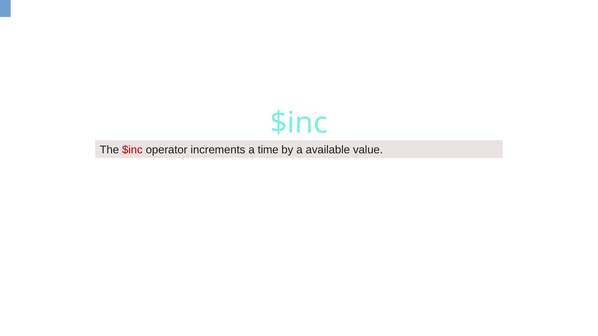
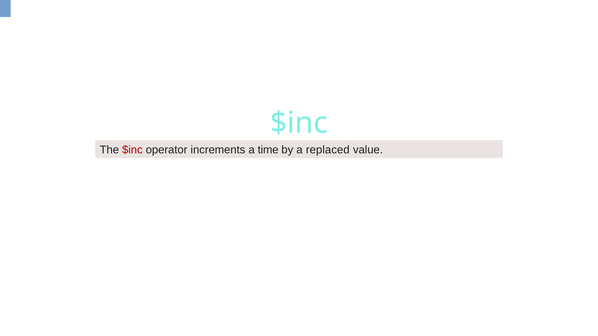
available: available -> replaced (328, 150)
